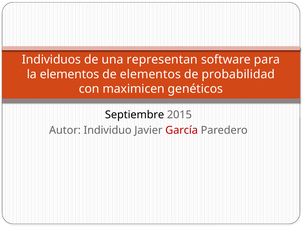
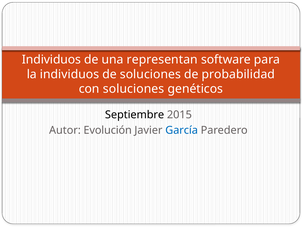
la elementos: elementos -> individuos (70, 74)
de elementos: elementos -> soluciones (150, 74)
con maximicen: maximicen -> soluciones (134, 89)
Individuo: Individuo -> Evolución (108, 130)
García colour: red -> blue (182, 130)
